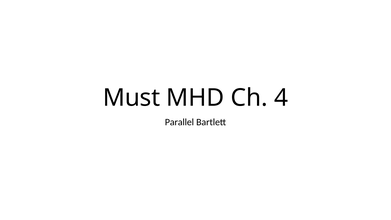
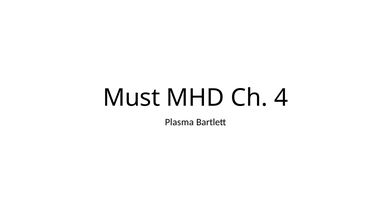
Parallel: Parallel -> Plasma (179, 122)
